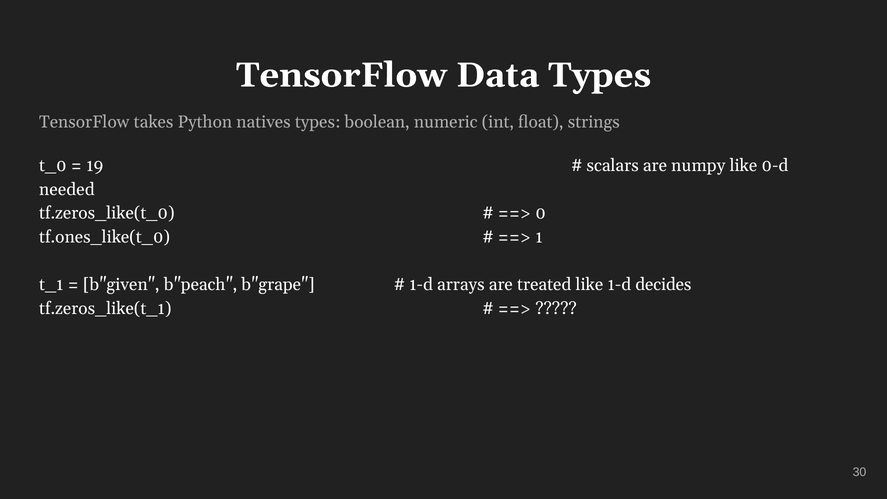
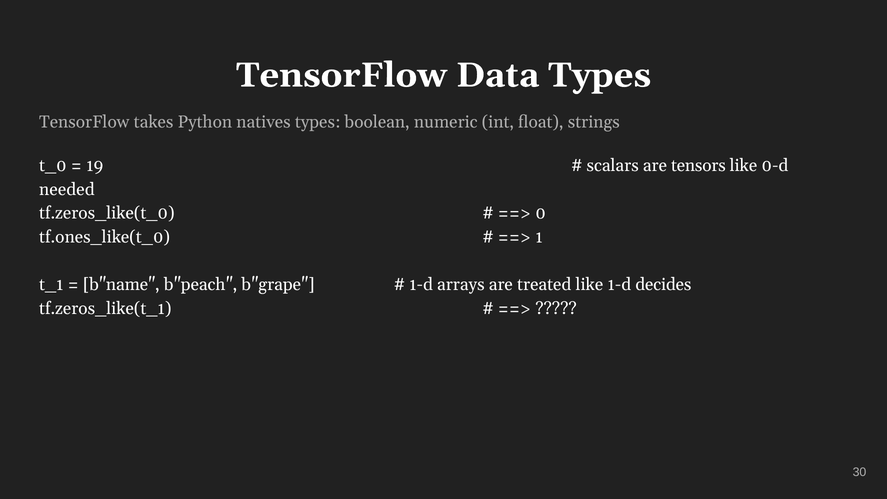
numpy: numpy -> tensors (698, 166)
b"given: b"given -> b"name (121, 285)
